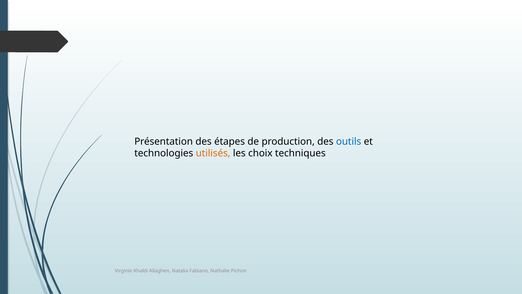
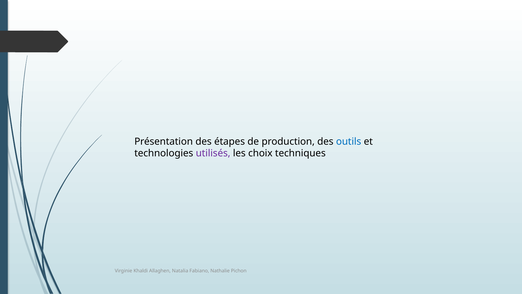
utilisés colour: orange -> purple (213, 153)
